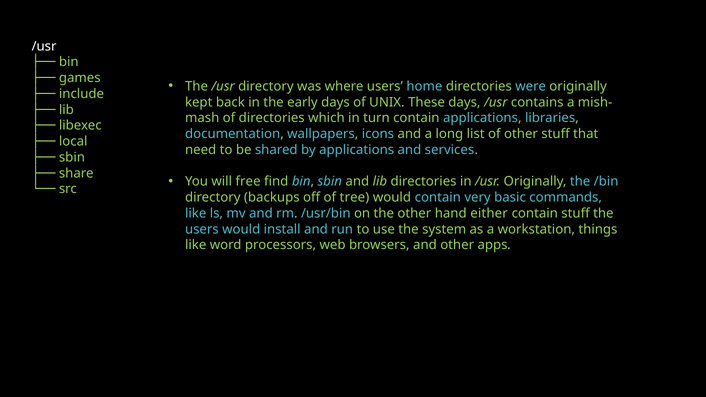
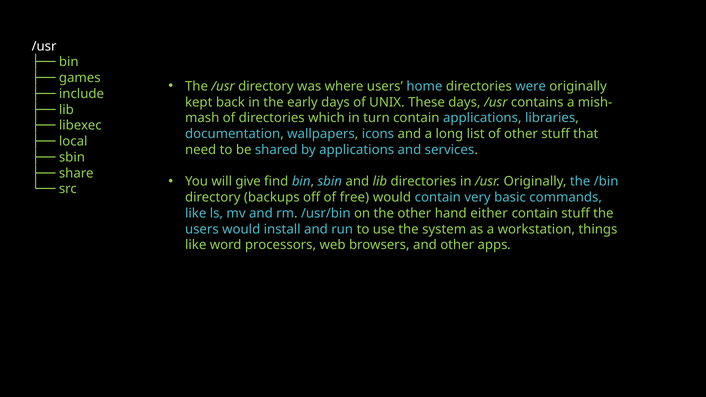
free: free -> give (248, 182)
tree: tree -> free (354, 197)
